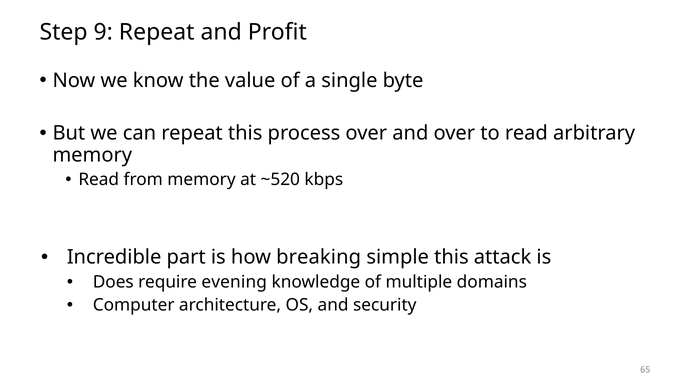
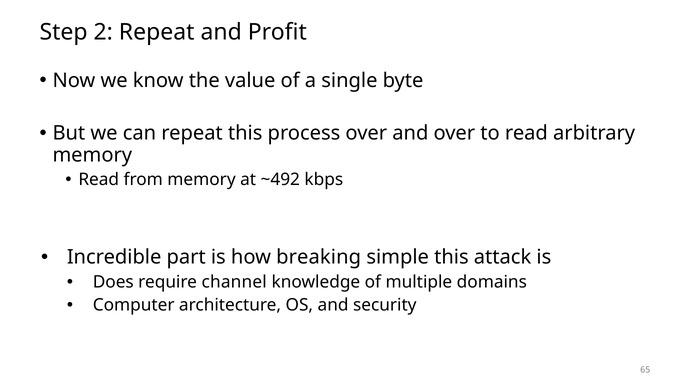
9: 9 -> 2 (103, 32)
~520: ~520 -> ~492 (280, 180)
evening: evening -> channel (234, 282)
